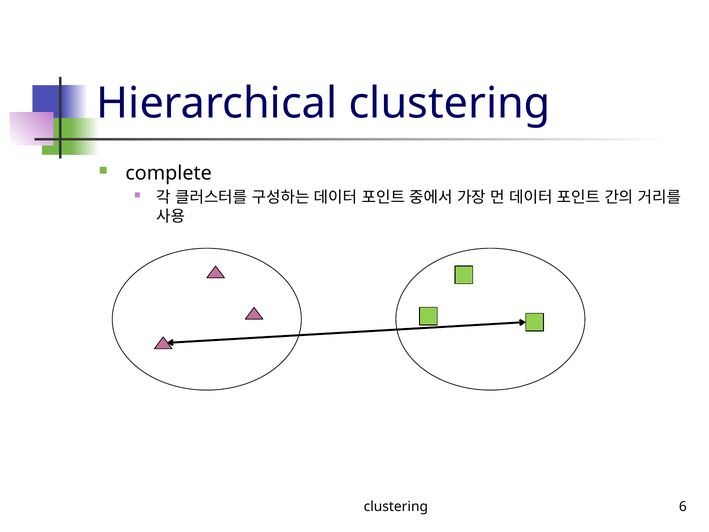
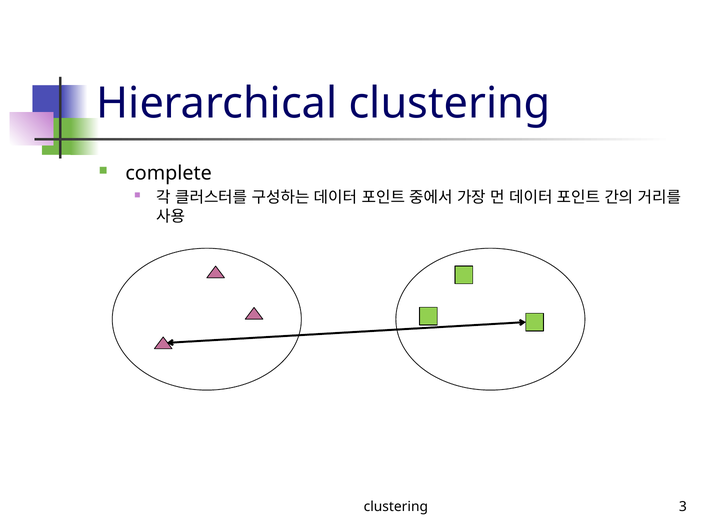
6: 6 -> 3 (683, 506)
